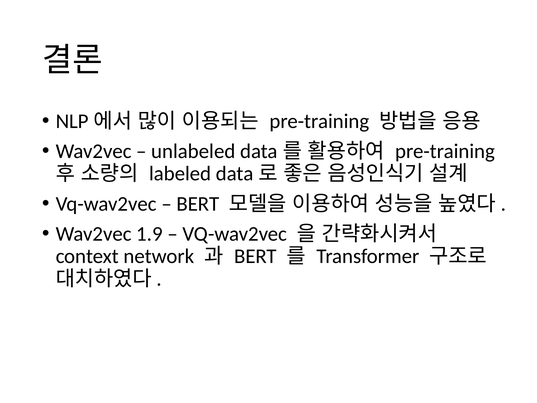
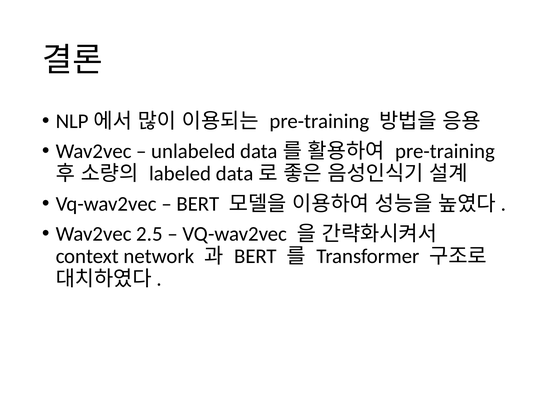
1.9: 1.9 -> 2.5 (149, 234)
